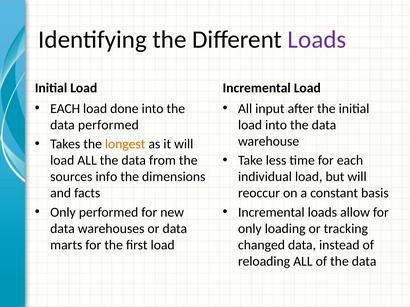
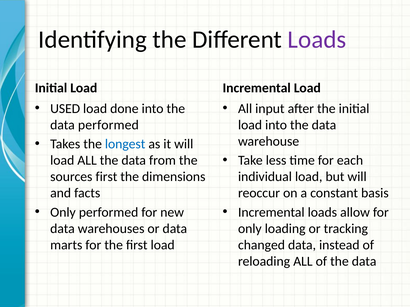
EACH: EACH -> USED (65, 109)
longest colour: orange -> blue (125, 144)
sources info: info -> first (106, 177)
